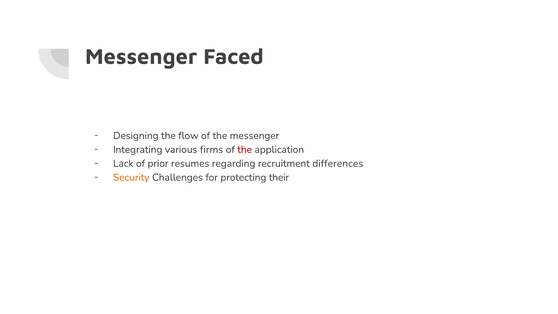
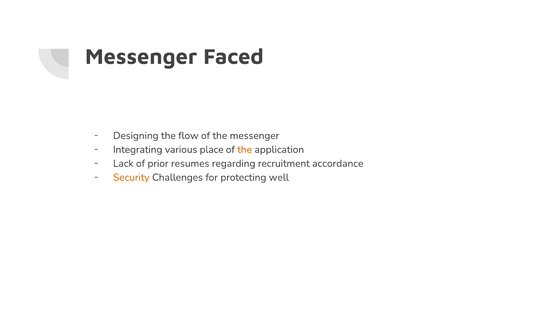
firms: firms -> place (212, 149)
the colour: red -> orange (245, 149)
differences: differences -> accordance (338, 163)
their: their -> well (279, 177)
